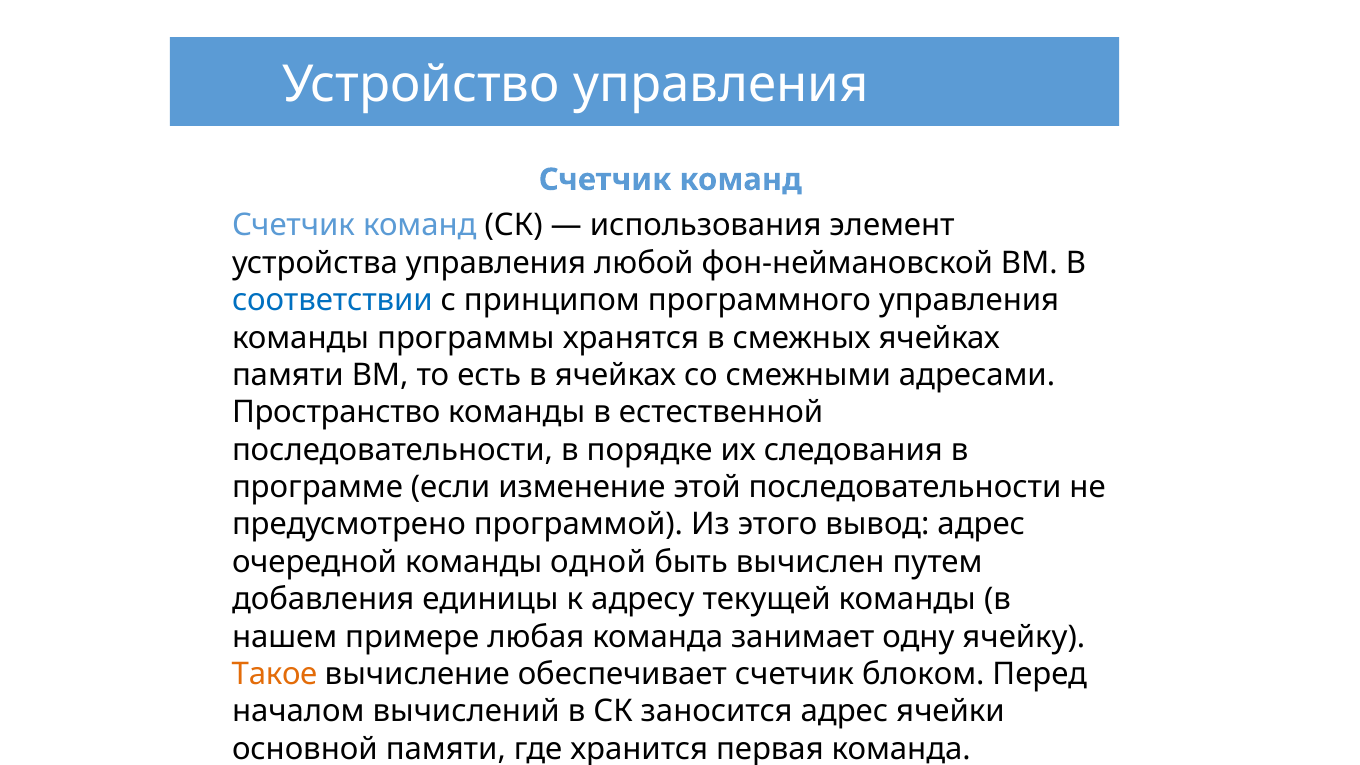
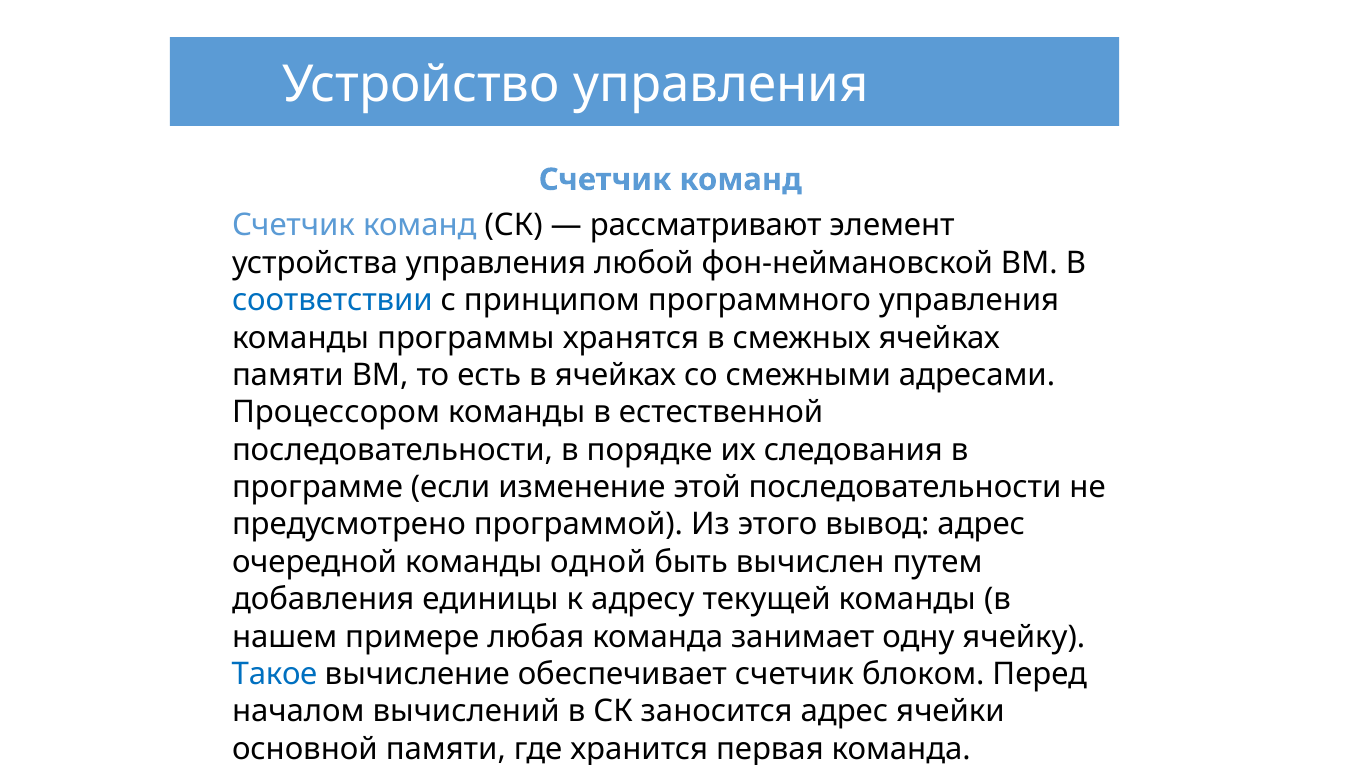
использования: использования -> рассматривают (706, 226)
Пространство: Пространство -> Процессором (336, 412)
Такое colour: orange -> blue (275, 674)
